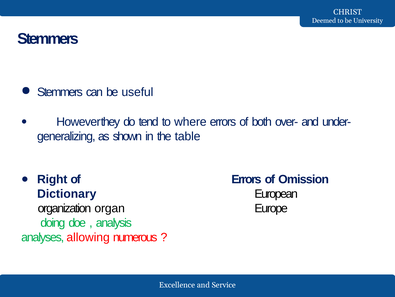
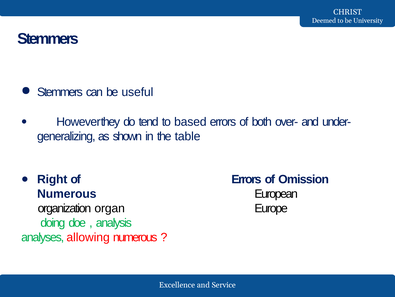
where: where -> based (190, 122)
Dictionary: Dictionary -> Numerous (67, 193)
